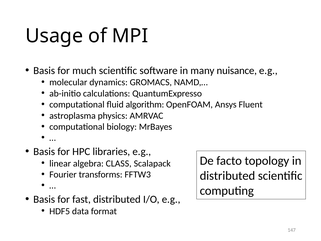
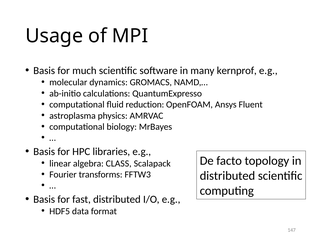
nuisance: nuisance -> kernprof (237, 70)
algorithm: algorithm -> reduction (145, 104)
